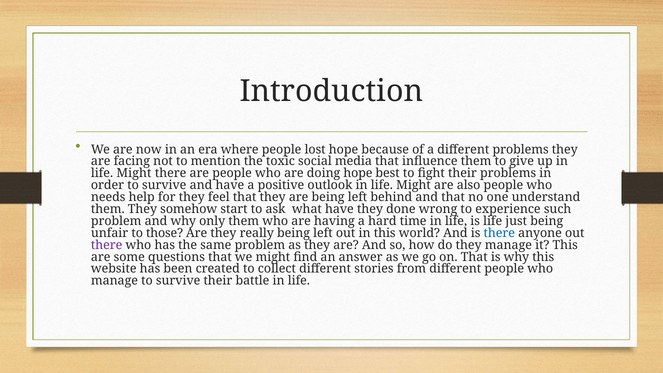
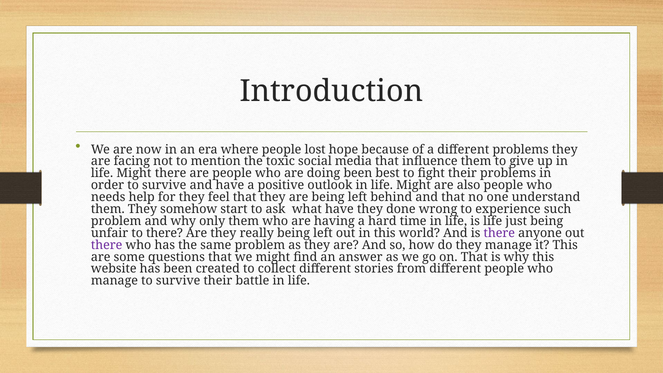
doing hope: hope -> been (358, 173)
to those: those -> there (165, 233)
there colour: blue -> purple (499, 233)
